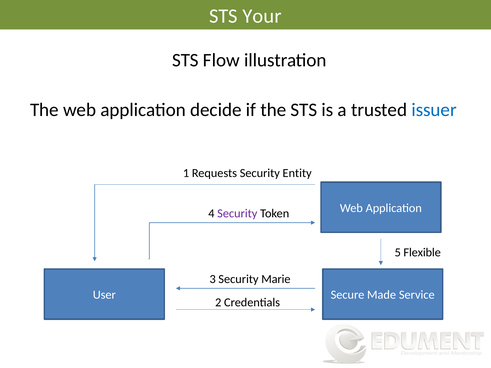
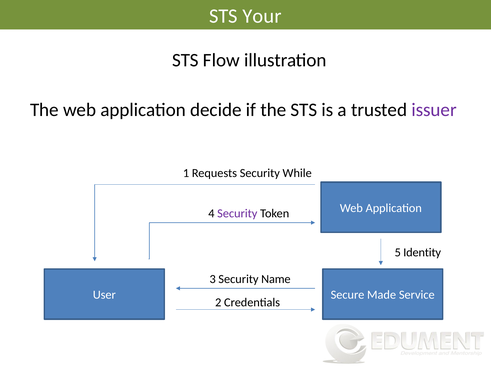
issuer colour: blue -> purple (434, 110)
Entity: Entity -> While (297, 173)
Flexible: Flexible -> Identity (422, 253)
Marie: Marie -> Name (276, 279)
